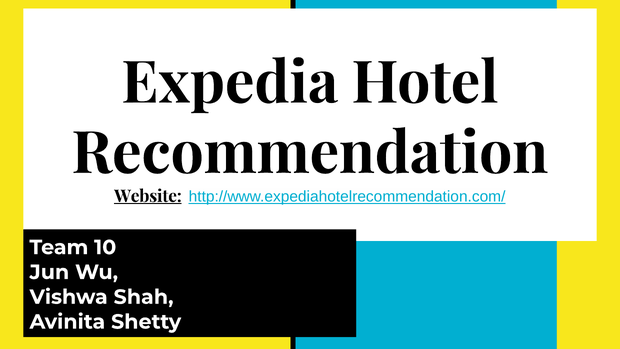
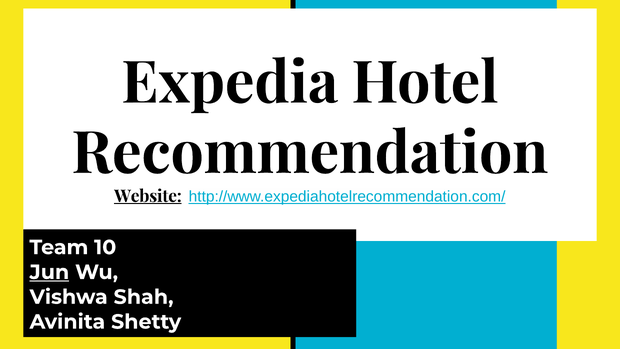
Jun underline: none -> present (49, 272)
